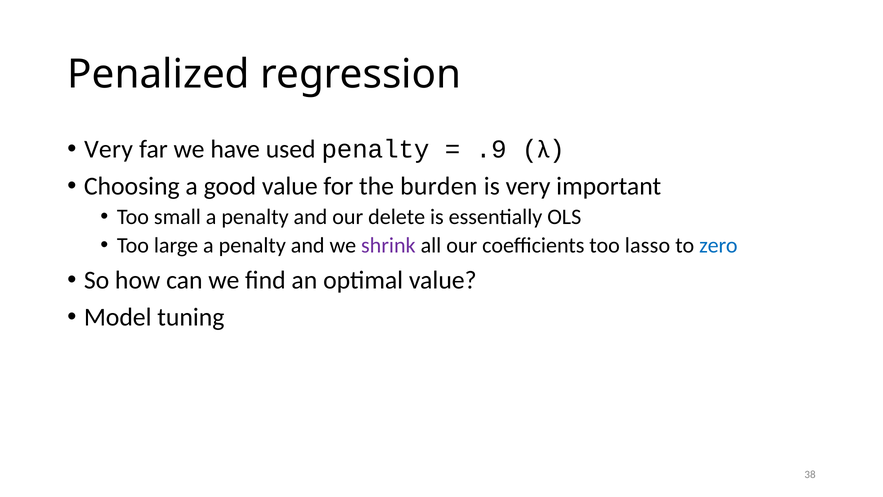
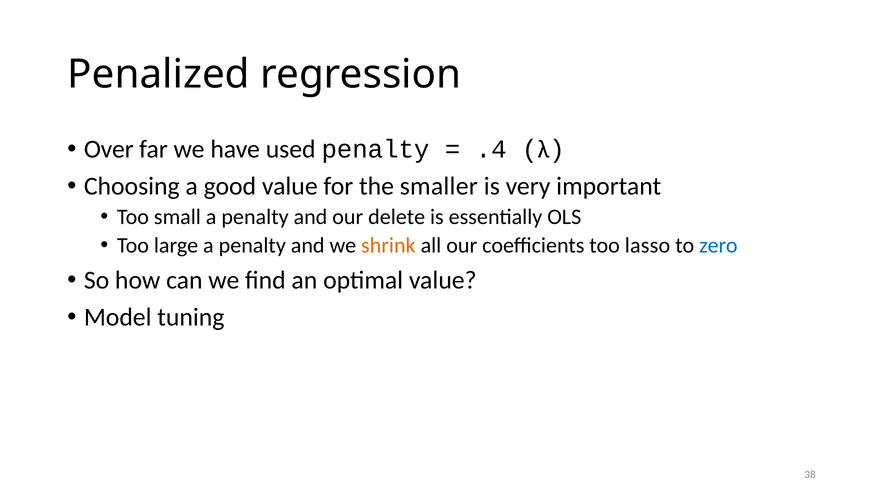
Very: Very -> Over (109, 149)
.9: .9 -> .4 (491, 149)
burden: burden -> smaller (439, 186)
shrink colour: purple -> orange (388, 245)
